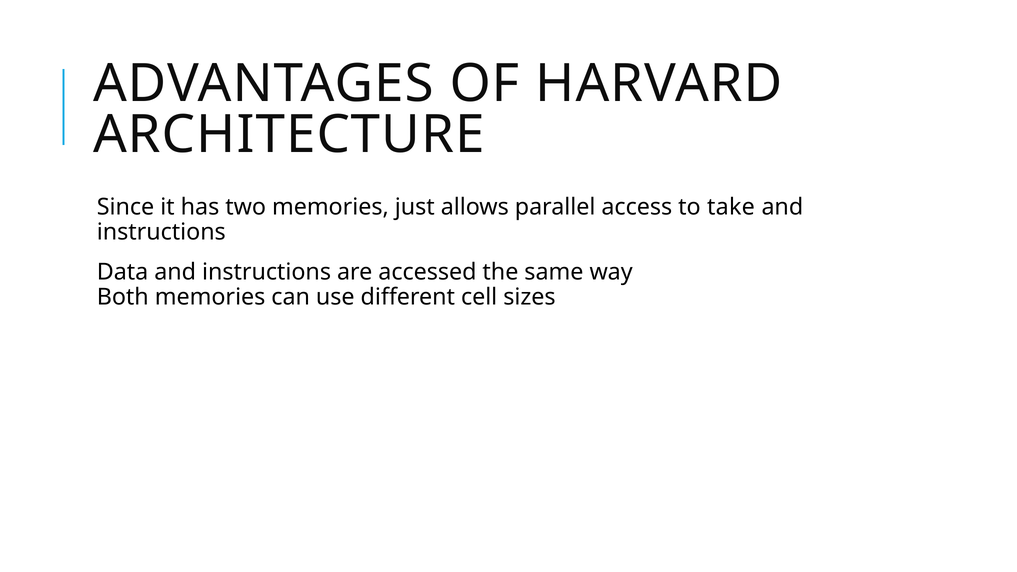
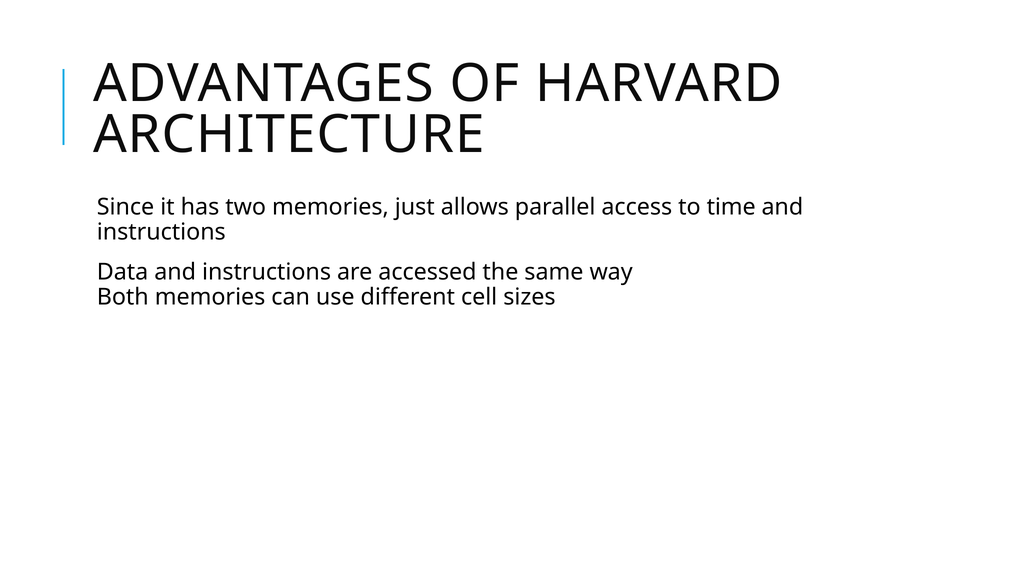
take: take -> time (731, 207)
